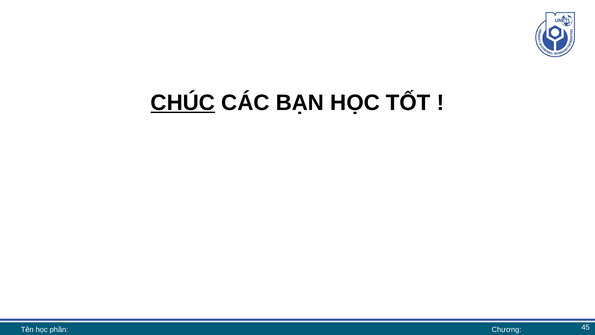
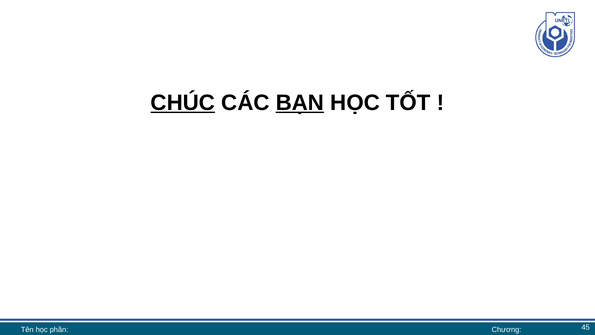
BẠN underline: none -> present (300, 103)
